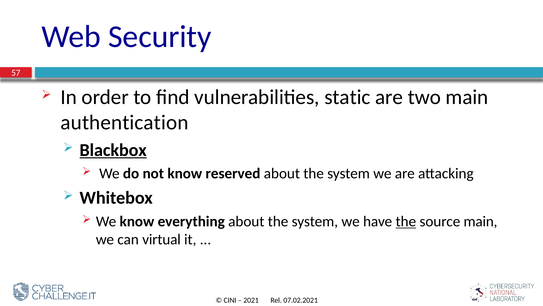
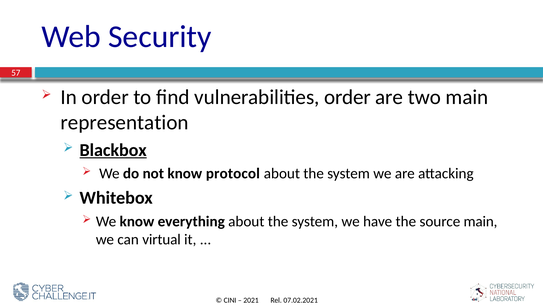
vulnerabilities static: static -> order (348, 97)
authentication: authentication -> representation (125, 122)
reserved: reserved -> protocol (233, 173)
the underline: present -> none (406, 221)
